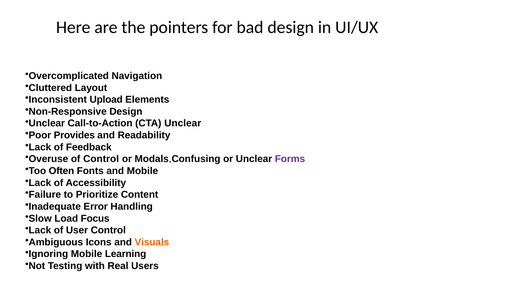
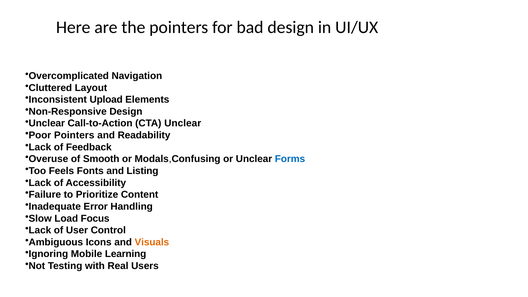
Poor Provides: Provides -> Pointers (74, 135)
of Control: Control -> Smooth (101, 159)
Forms colour: purple -> blue (290, 159)
Often: Often -> Feels (61, 171)
and Mobile: Mobile -> Listing (142, 171)
